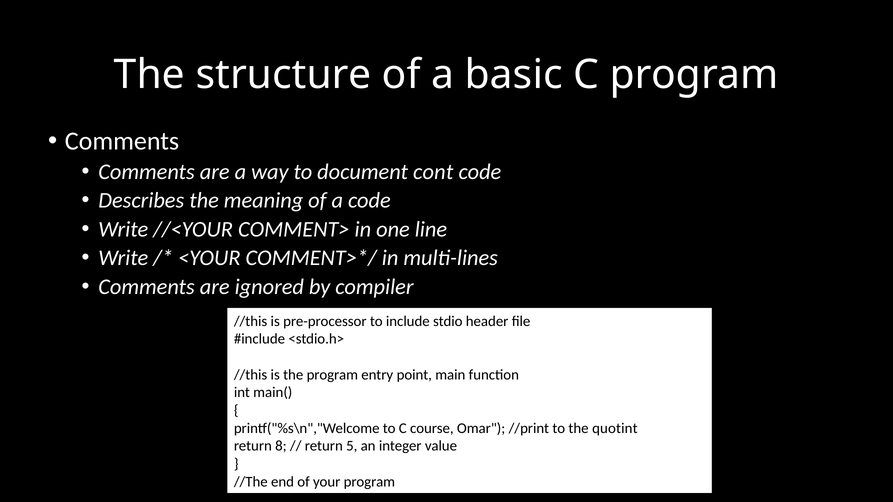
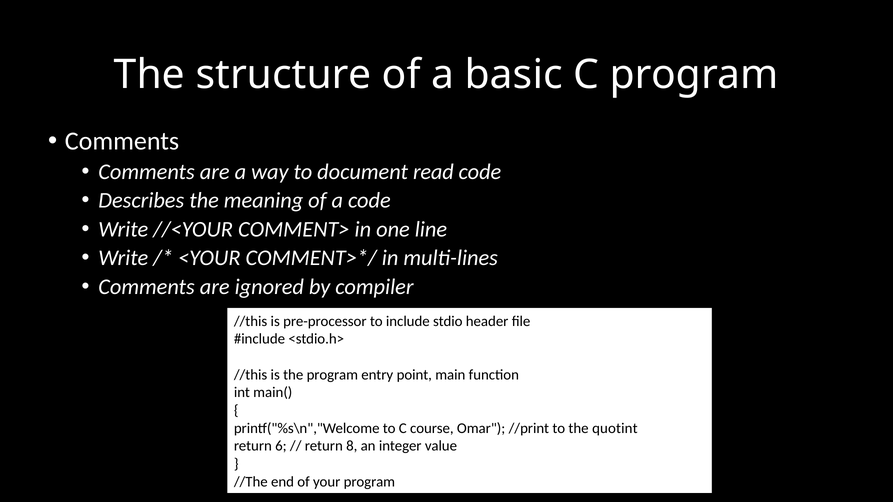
cont: cont -> read (433, 172)
8: 8 -> 6 (281, 446)
5: 5 -> 8 (352, 446)
